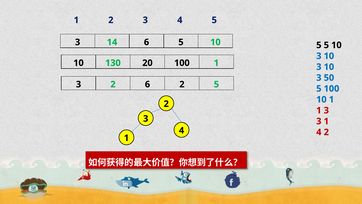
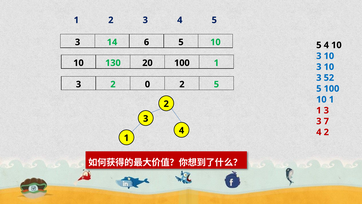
5 5: 5 -> 4 (326, 45)
50: 50 -> 52 (329, 78)
2 6: 6 -> 0 (147, 84)
1: 1 -> 7 (326, 121)
